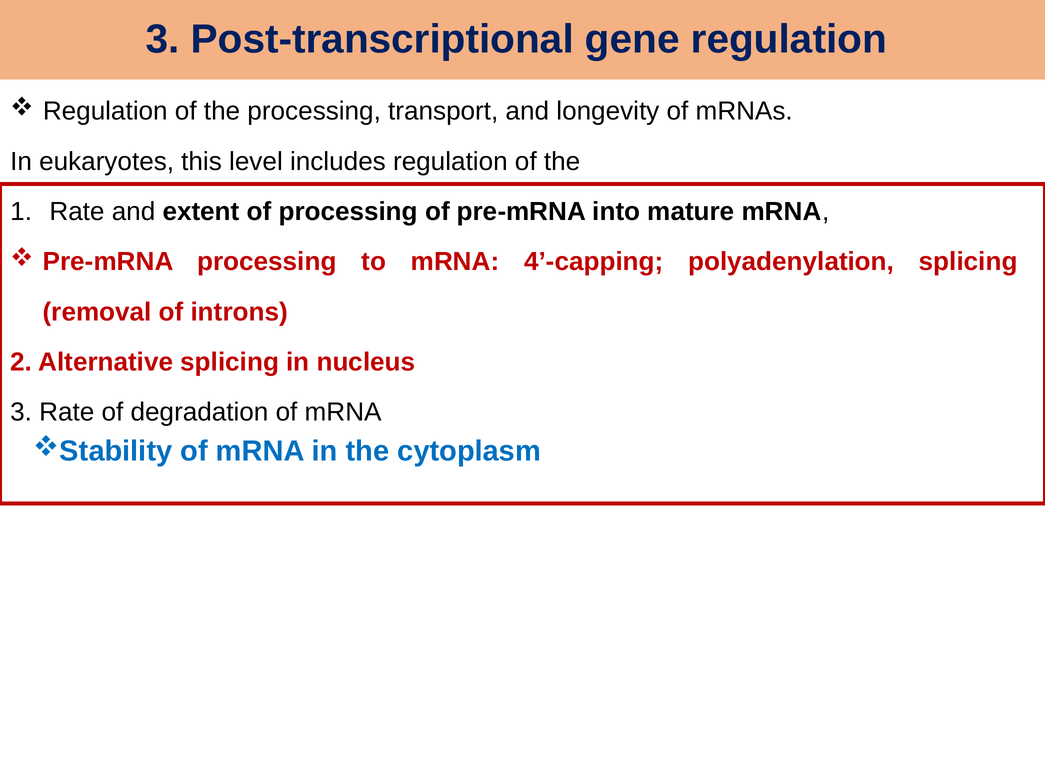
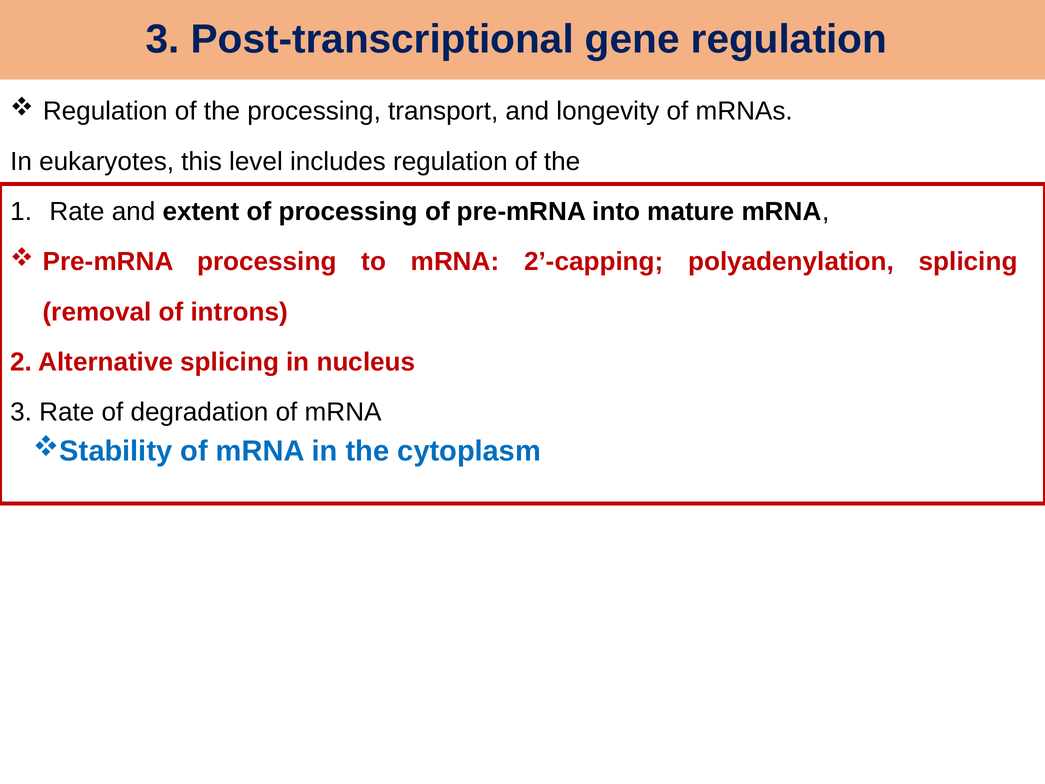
4’-capping: 4’-capping -> 2’-capping (594, 262)
